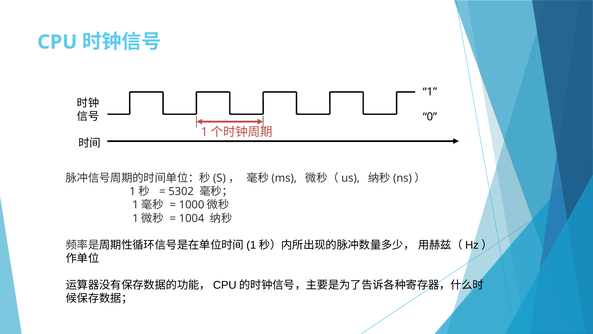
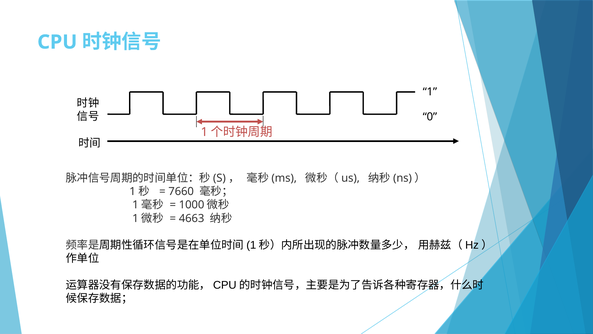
5302: 5302 -> 7660 (181, 191)
1004: 1004 -> 4663 (192, 218)
